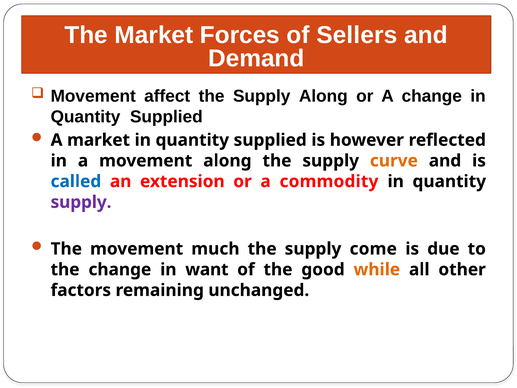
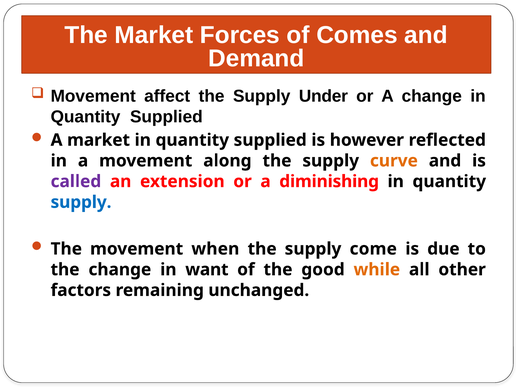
Sellers: Sellers -> Comes (357, 35)
Supply Along: Along -> Under (323, 96)
called colour: blue -> purple (76, 181)
commodity: commodity -> diminishing (329, 181)
supply colour: purple -> blue (81, 202)
much: much -> when (215, 249)
